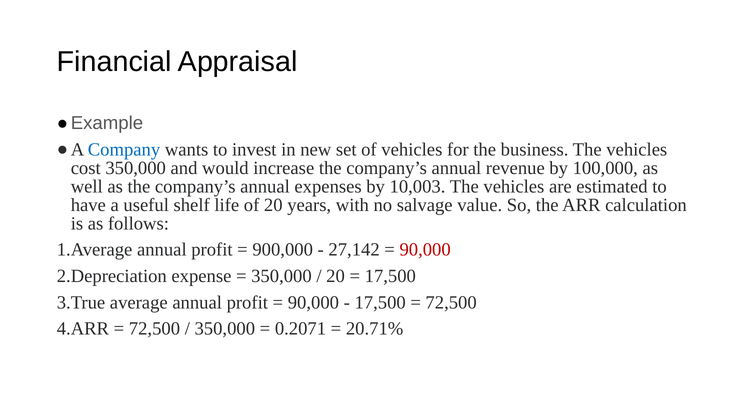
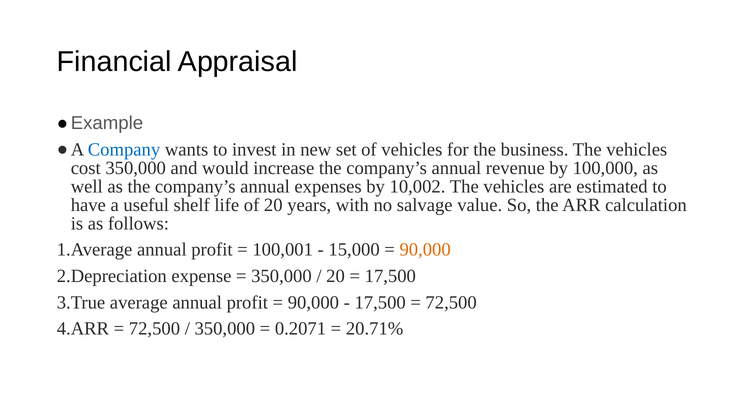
10,003: 10,003 -> 10,002 (418, 187)
900,000: 900,000 -> 100,001 (283, 250)
27,142: 27,142 -> 15,000 (354, 250)
90,000 colour: red -> orange (425, 250)
